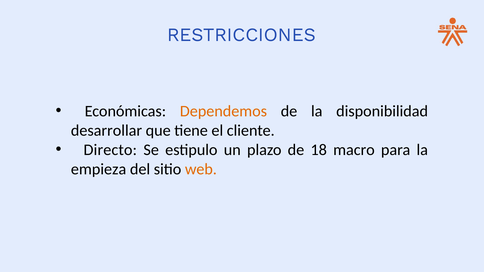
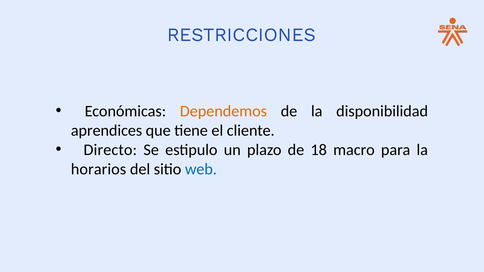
desarrollar: desarrollar -> aprendices (107, 131)
empieza: empieza -> horarios (99, 169)
web colour: orange -> blue (201, 169)
